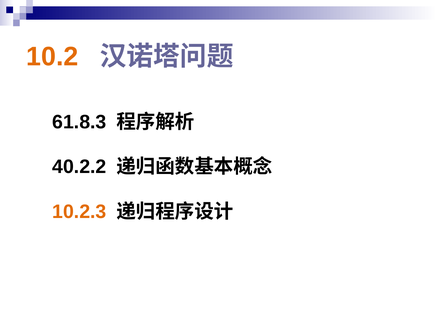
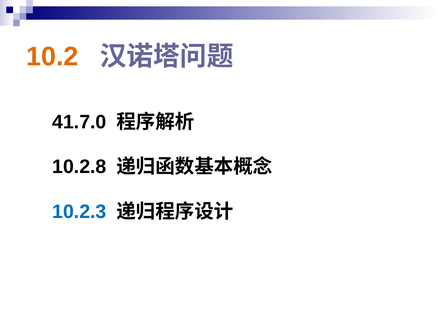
61.8.3: 61.8.3 -> 41.7.0 (79, 122)
40.2.2: 40.2.2 -> 10.2.8 (79, 167)
10.2.3 colour: orange -> blue (79, 211)
